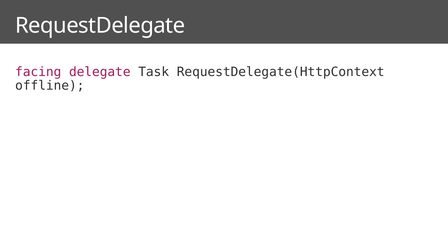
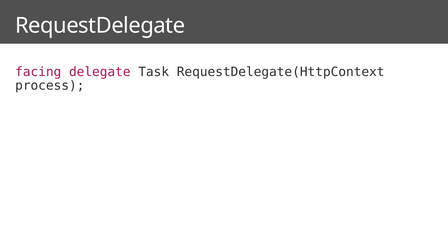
offline: offline -> process (50, 86)
